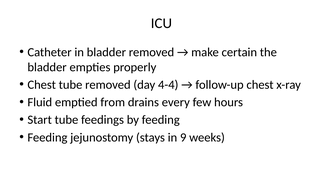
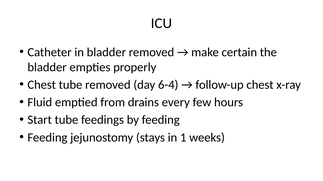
4-4: 4-4 -> 6-4 (168, 85)
9: 9 -> 1 (183, 138)
